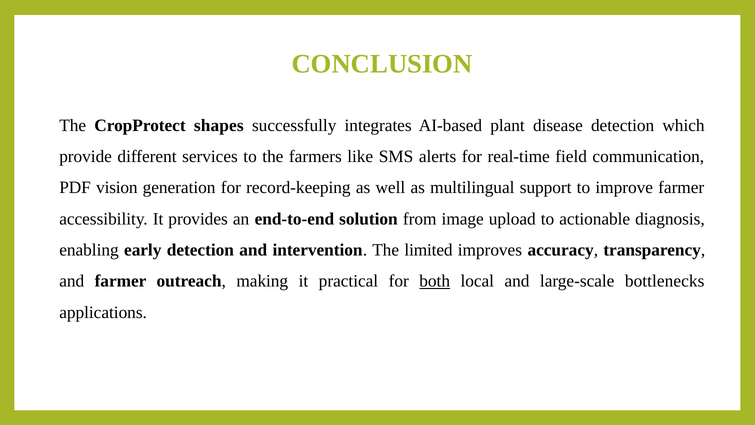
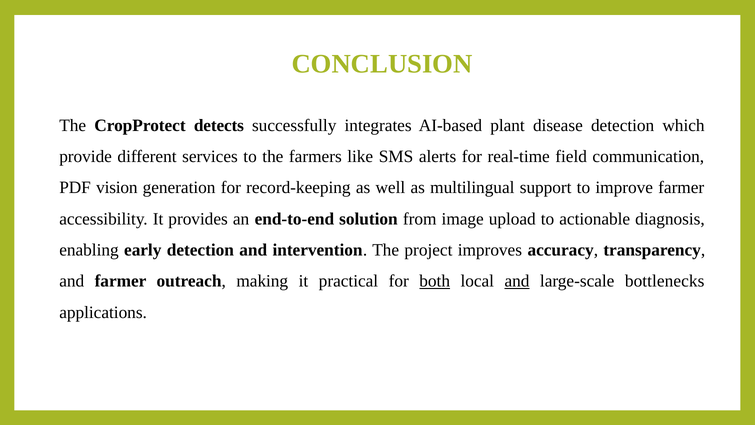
shapes: shapes -> detects (219, 125)
limited: limited -> project (428, 250)
and underline: none -> present (517, 281)
